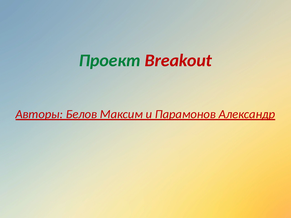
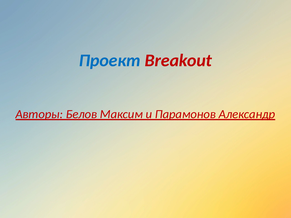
Проект colour: green -> blue (110, 60)
